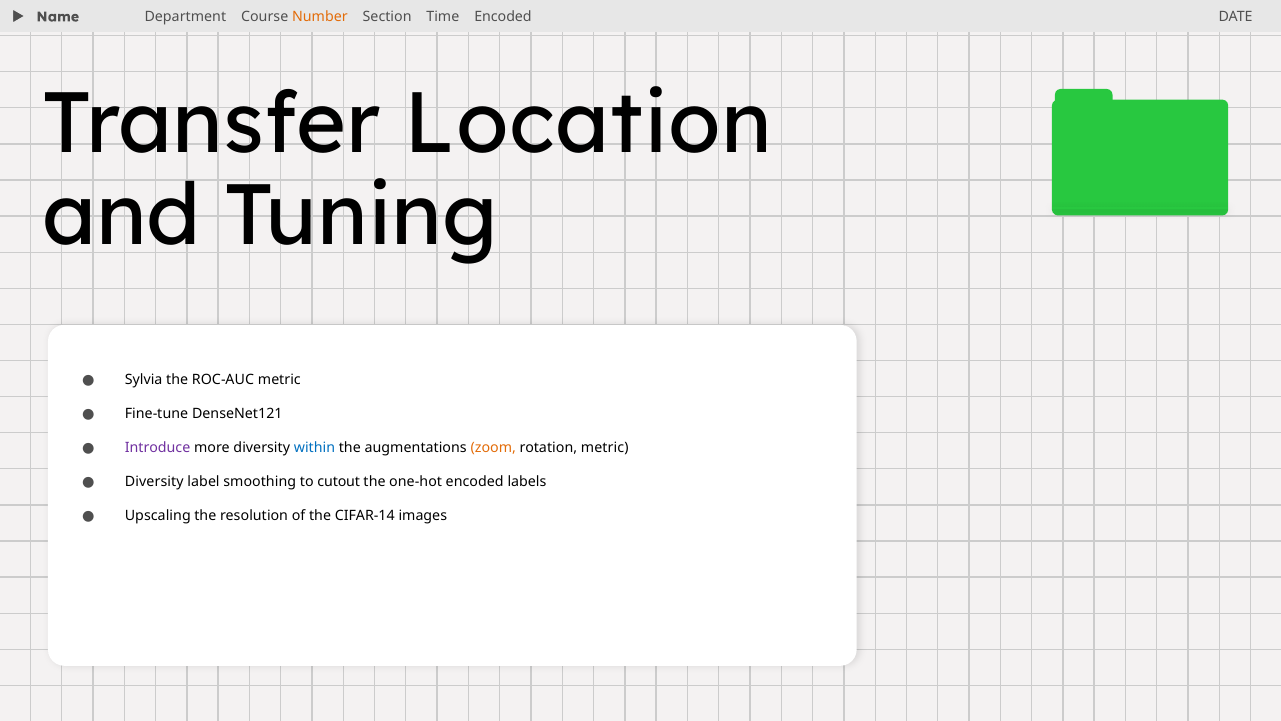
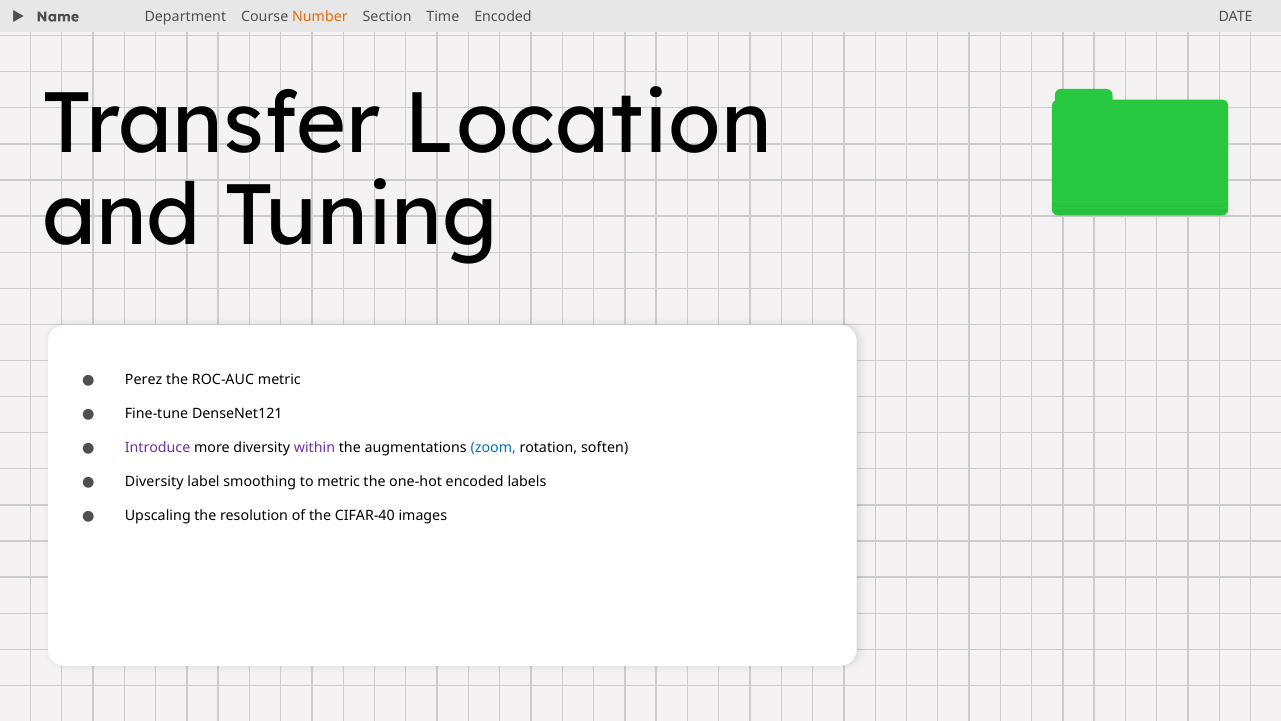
Sylvia: Sylvia -> Perez (144, 379)
within colour: blue -> purple (314, 447)
zoom colour: orange -> blue (493, 447)
rotation metric: metric -> soften (605, 447)
to cutout: cutout -> metric (339, 482)
CIFAR-14: CIFAR-14 -> CIFAR-40 (365, 516)
